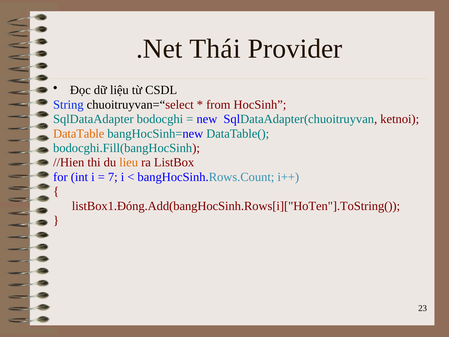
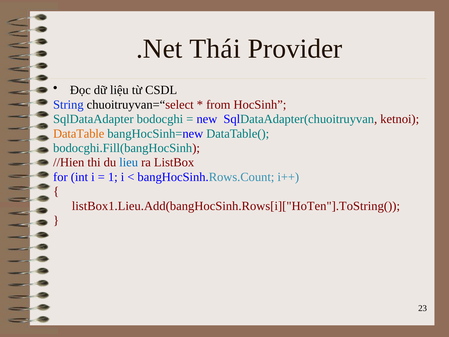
lieu colour: orange -> blue (129, 162)
7: 7 -> 1 (113, 177)
listBox1.Đóng.Add(bangHocSinh.Rows[i]["HoTen"].ToString(: listBox1.Đóng.Add(bangHocSinh.Rows[i]["HoTen"].ToString( -> listBox1.Lieu.Add(bangHocSinh.Rows[i]["HoTen"].ToString( (236, 206)
